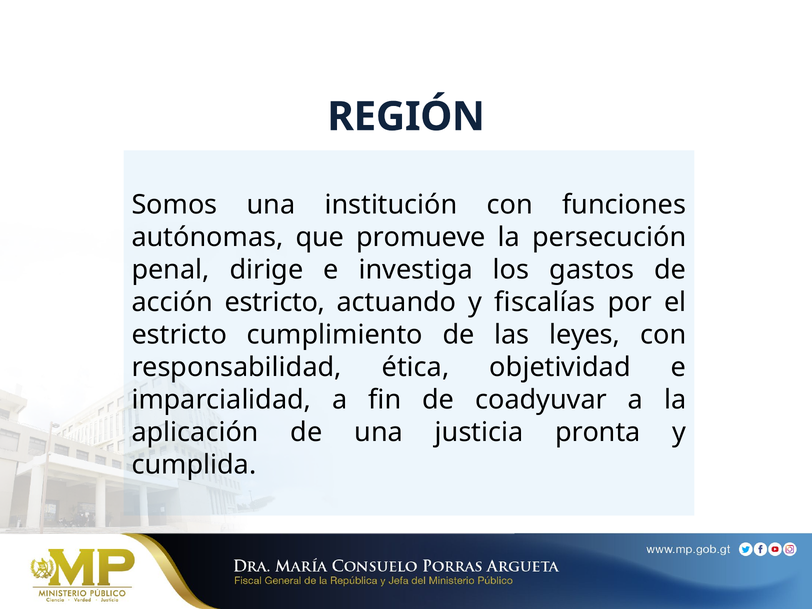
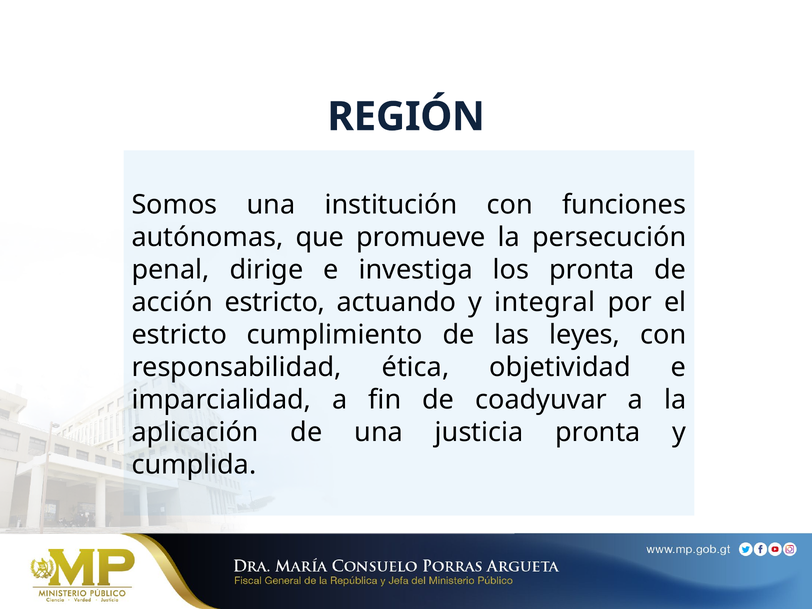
los gastos: gastos -> pronta (592, 270)
fiscalías: fiscalías -> integral (545, 302)
